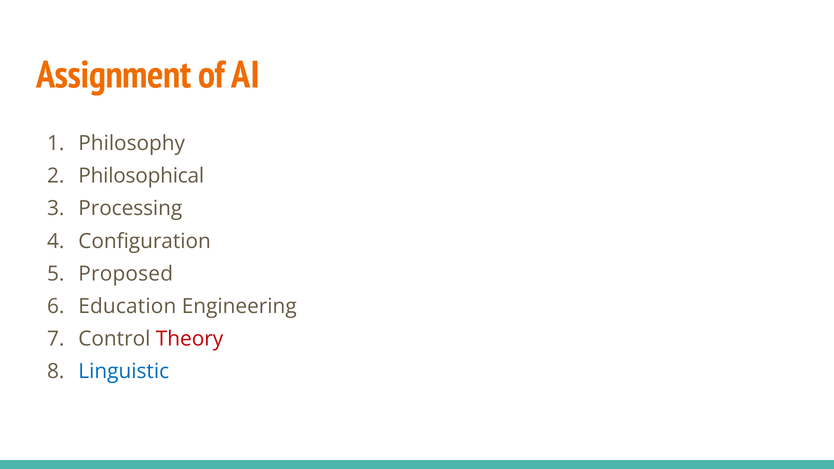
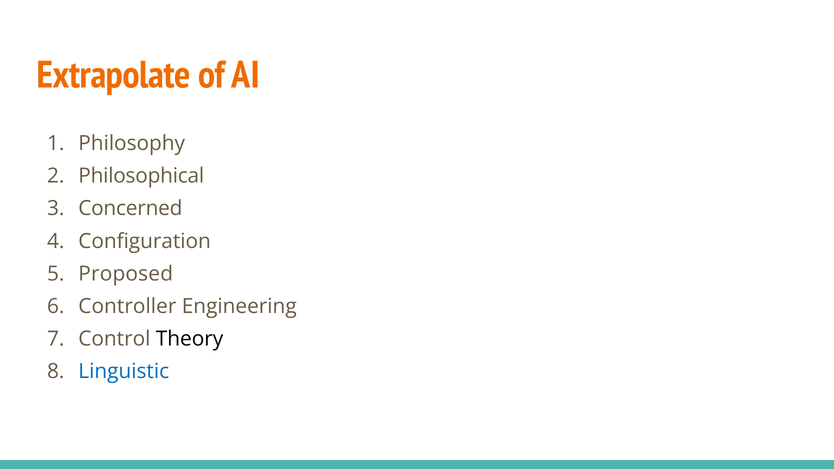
Assignment: Assignment -> Extrapolate (114, 75)
Processing: Processing -> Concerned (130, 209)
Education: Education -> Controller (127, 306)
Theory colour: red -> black (190, 339)
